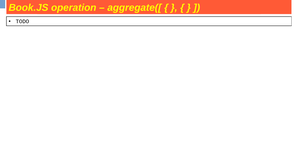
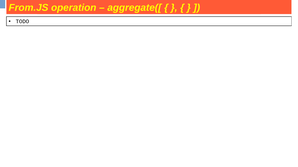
Book.JS: Book.JS -> From.JS (28, 8)
